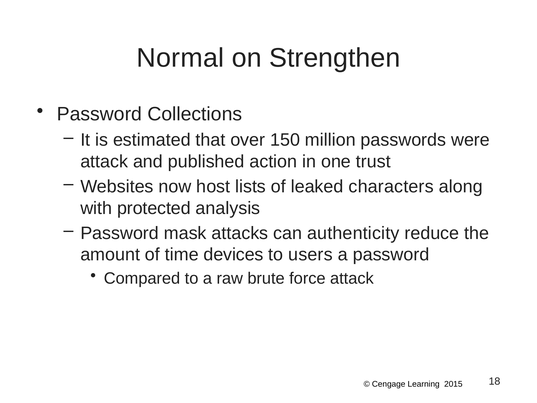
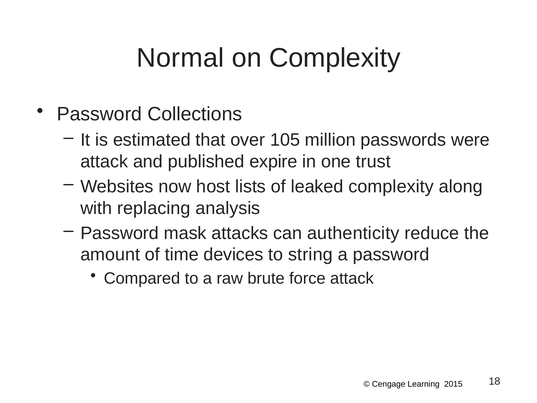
on Strengthen: Strengthen -> Complexity (335, 58)
150: 150 -> 105 (285, 140)
action: action -> expire (273, 161)
leaked characters: characters -> complexity (391, 187)
protected: protected -> replacing (154, 208)
users: users -> string (310, 255)
